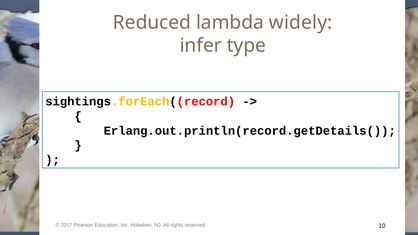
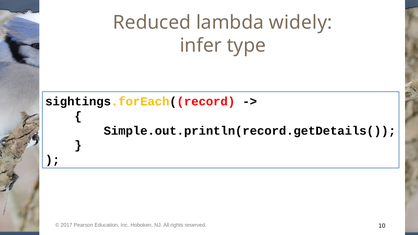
Erlang.out.println(record.getDetails(: Erlang.out.println(record.getDetails( -> Simple.out.println(record.getDetails( (250, 131)
